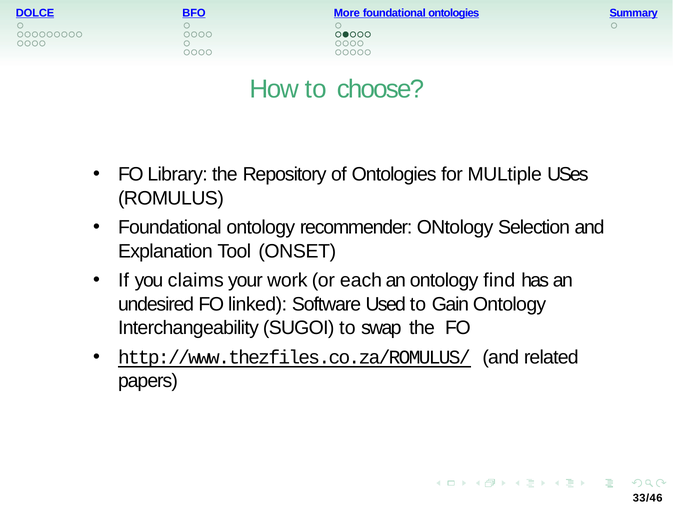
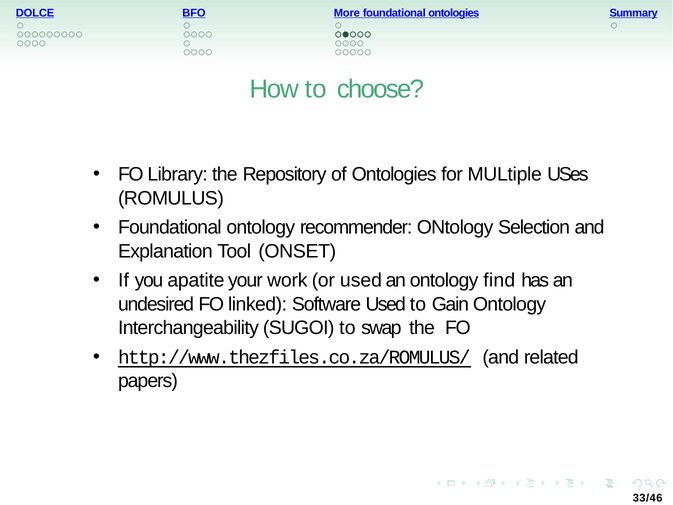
claims: claims -> apatite (196, 281)
or each: each -> used (361, 281)
